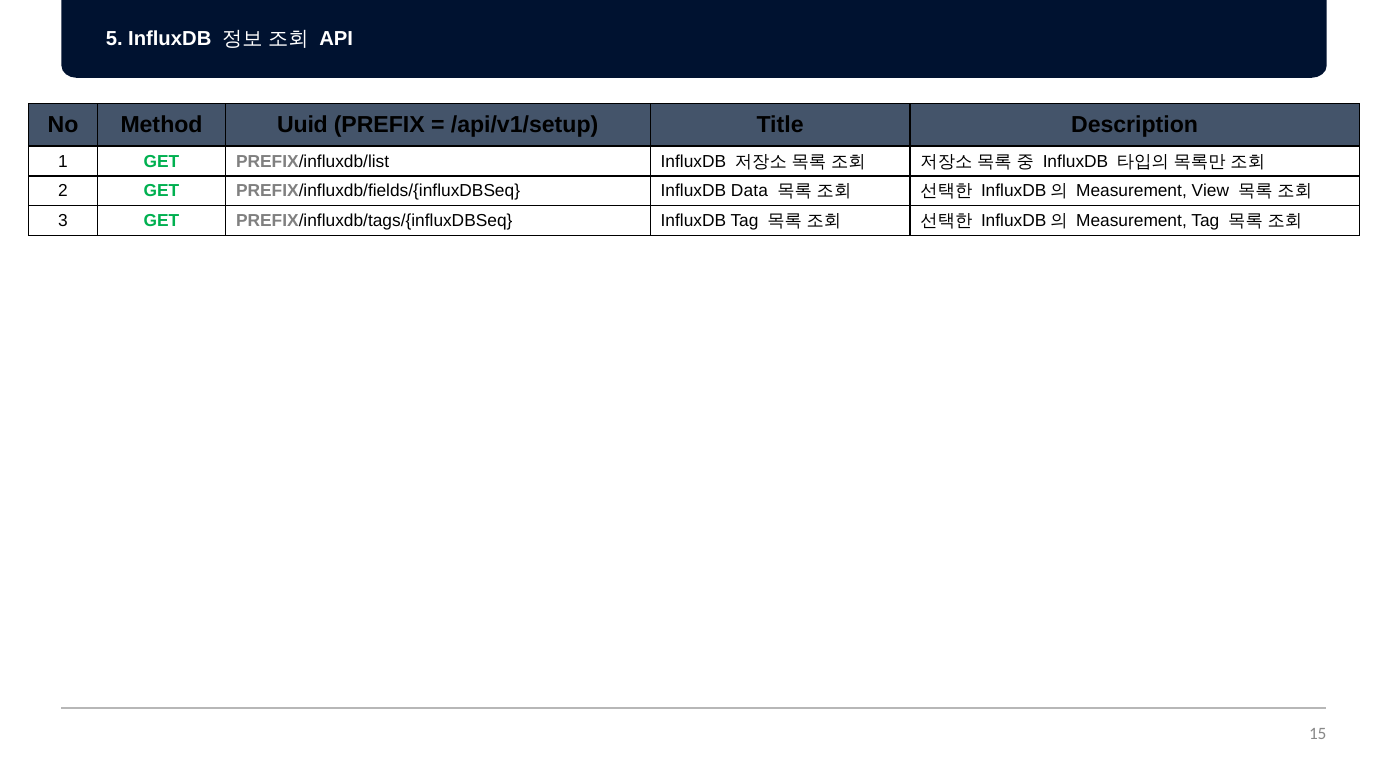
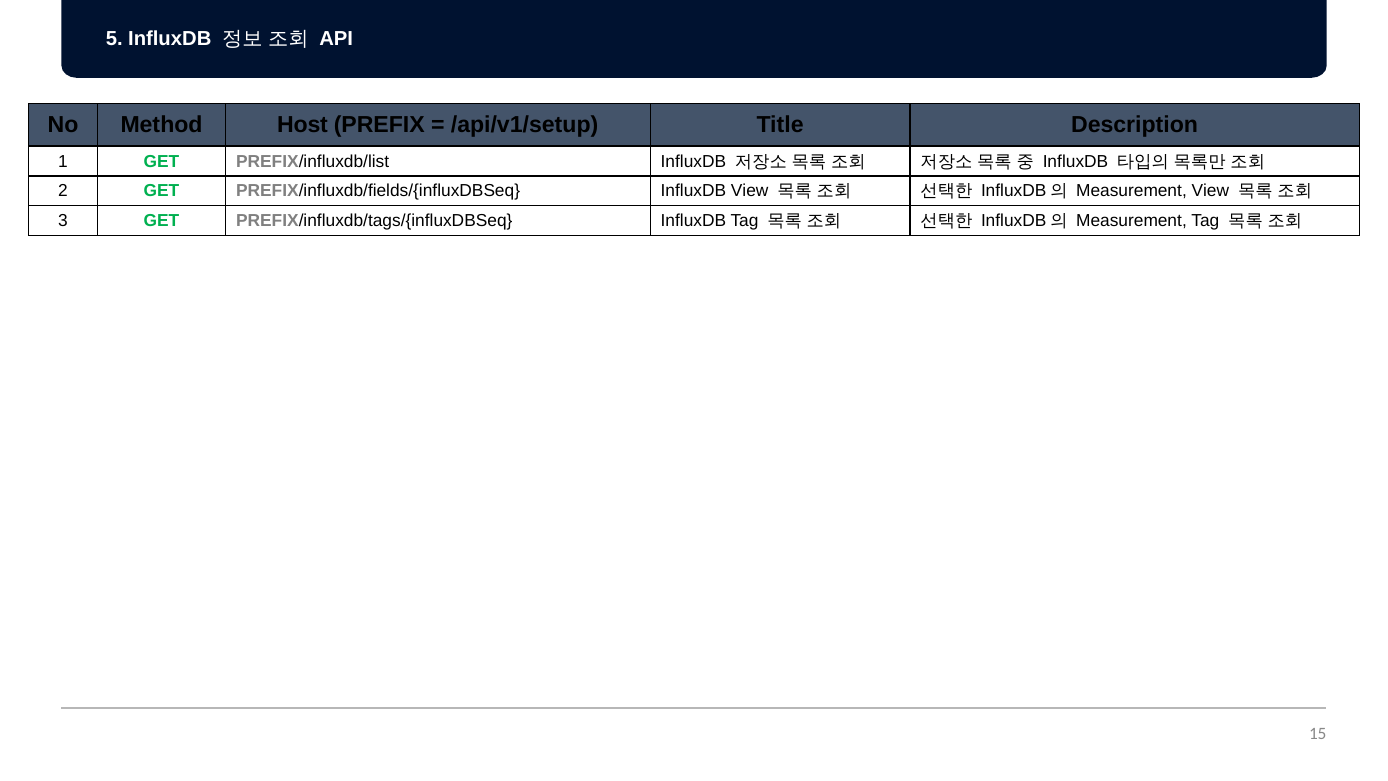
Uuid: Uuid -> Host (303, 125)
InfluxDB Data: Data -> View (750, 191)
